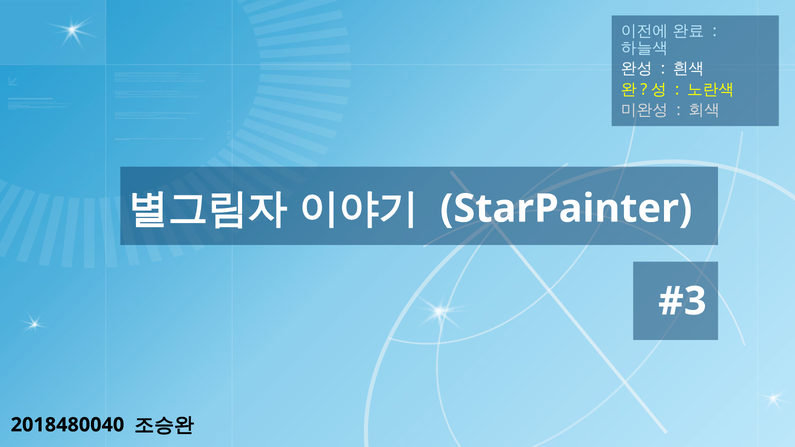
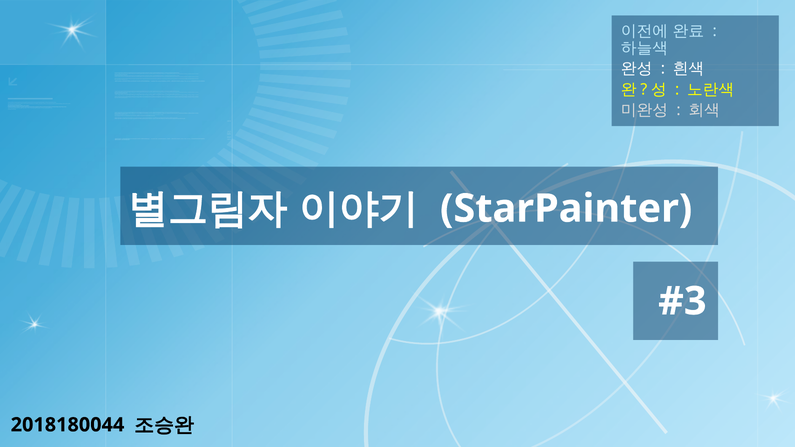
2018480040: 2018480040 -> 2018180044 (67, 425)
